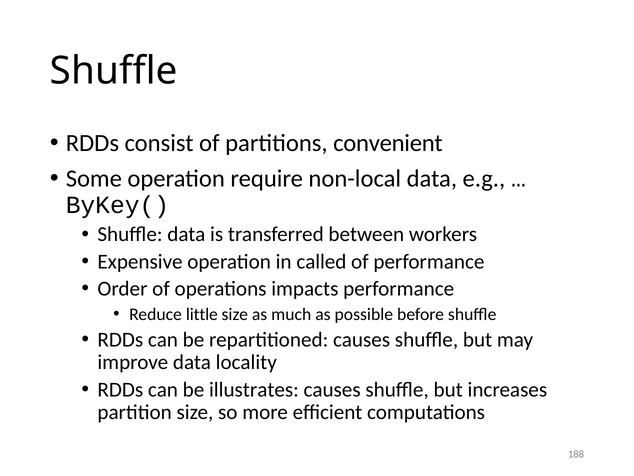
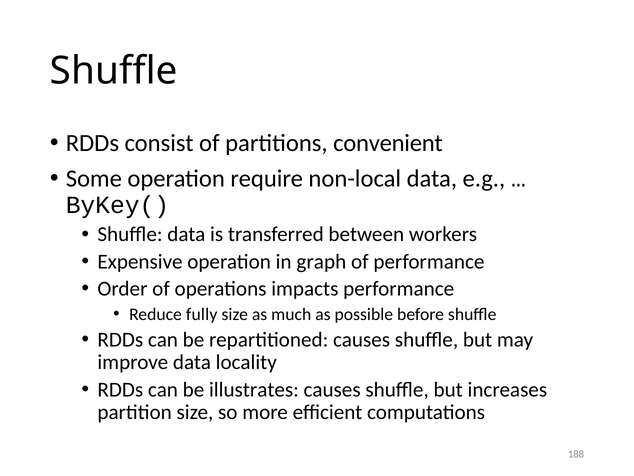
called: called -> graph (321, 261)
little: little -> fully (202, 314)
